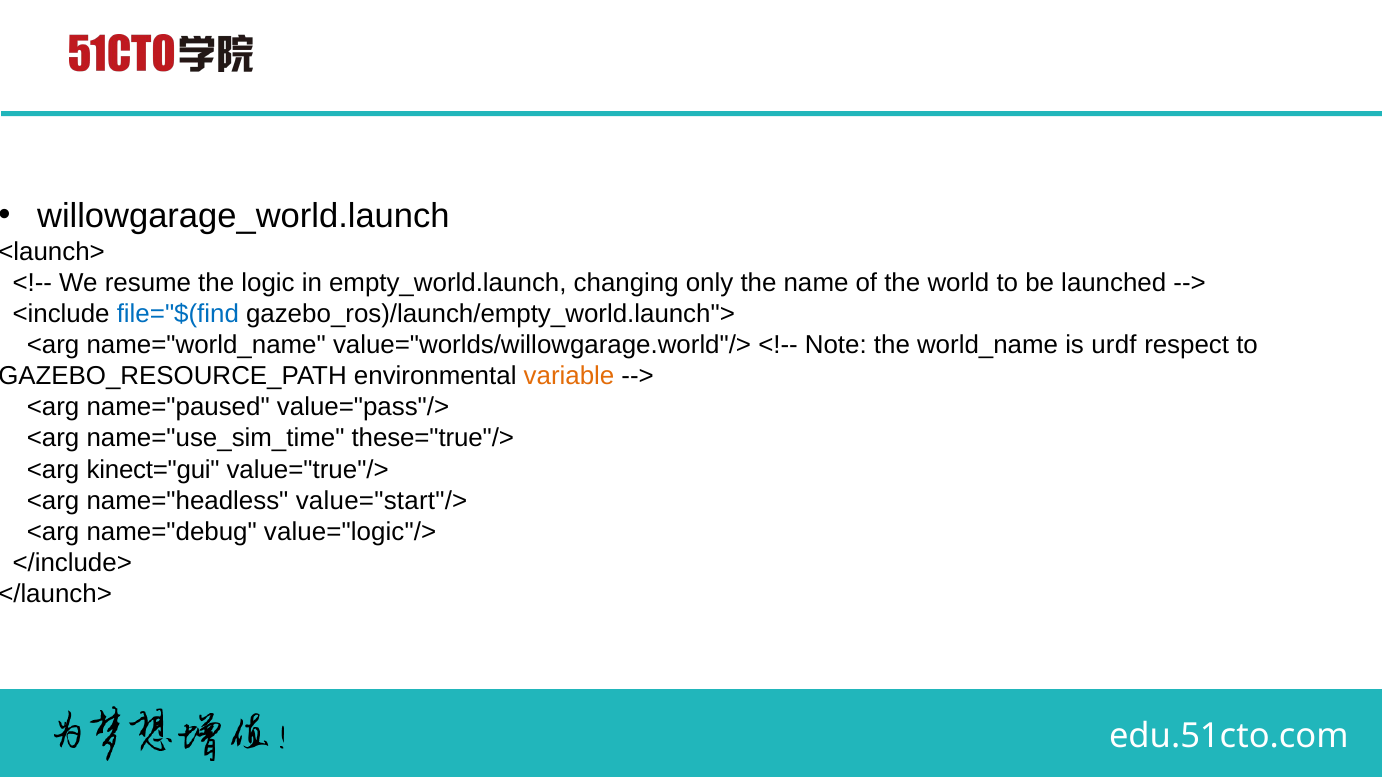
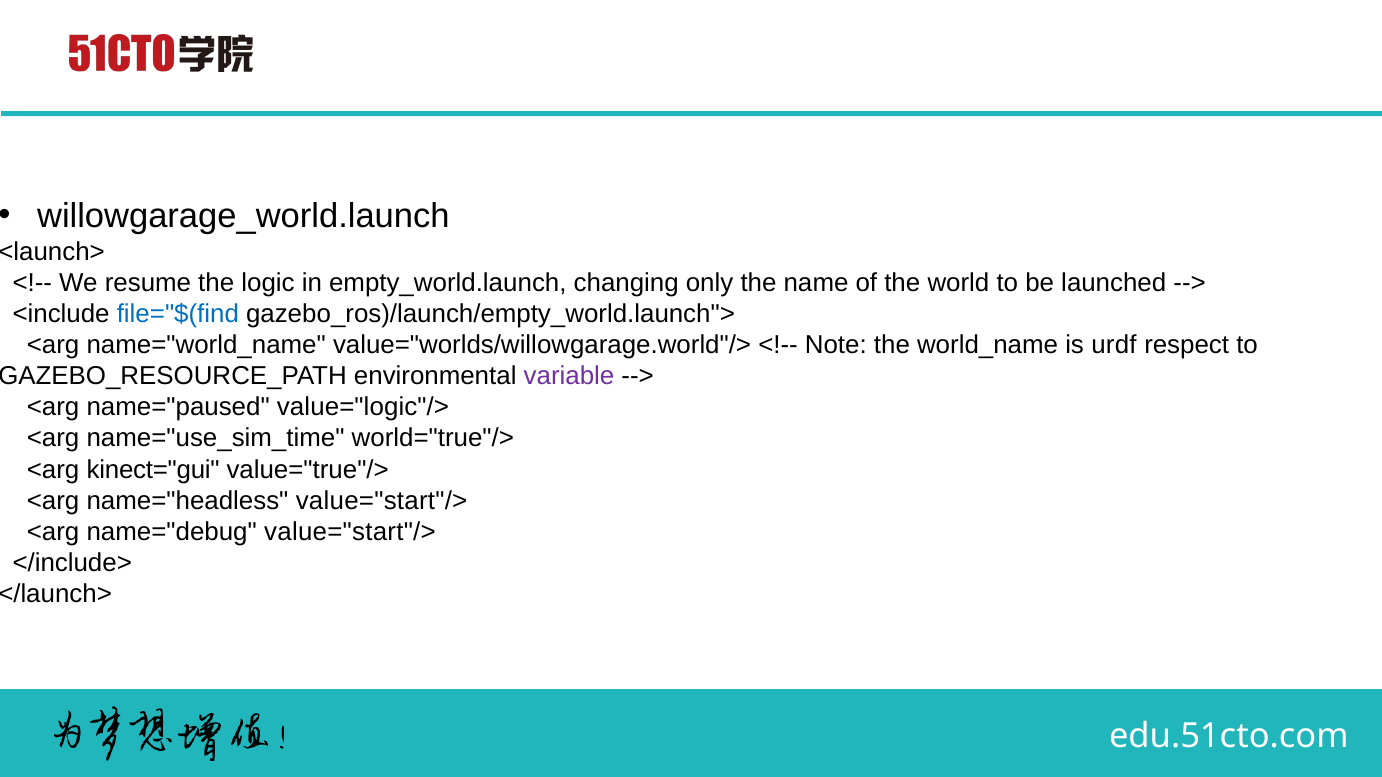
variable colour: orange -> purple (569, 376)
value="pass"/>: value="pass"/> -> value="logic"/> (363, 407)
these="true"/>: these="true"/> -> world="true"/> (433, 438)
name="debug value="logic"/>: value="logic"/> -> value="start"/> (350, 532)
